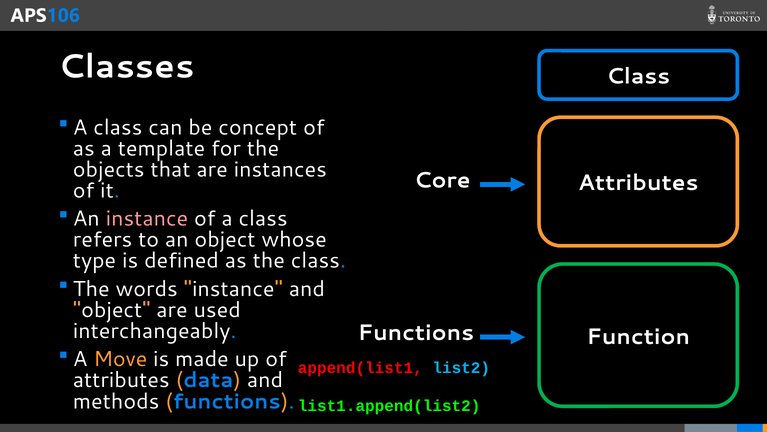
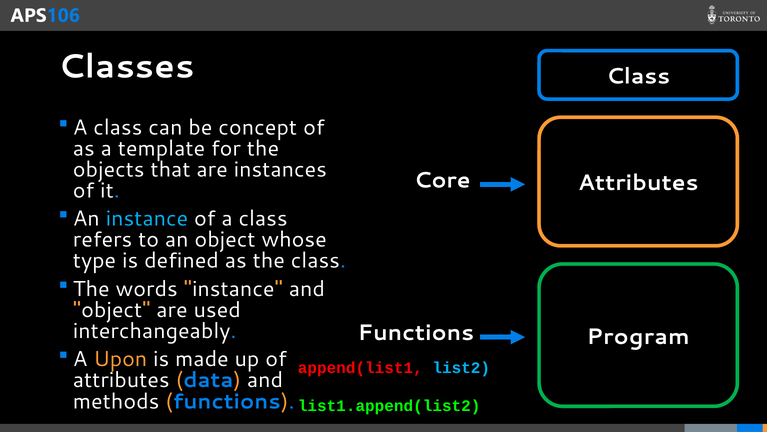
instance colour: pink -> light blue (147, 219)
Function: Function -> Program (638, 336)
Move: Move -> Upon (120, 359)
